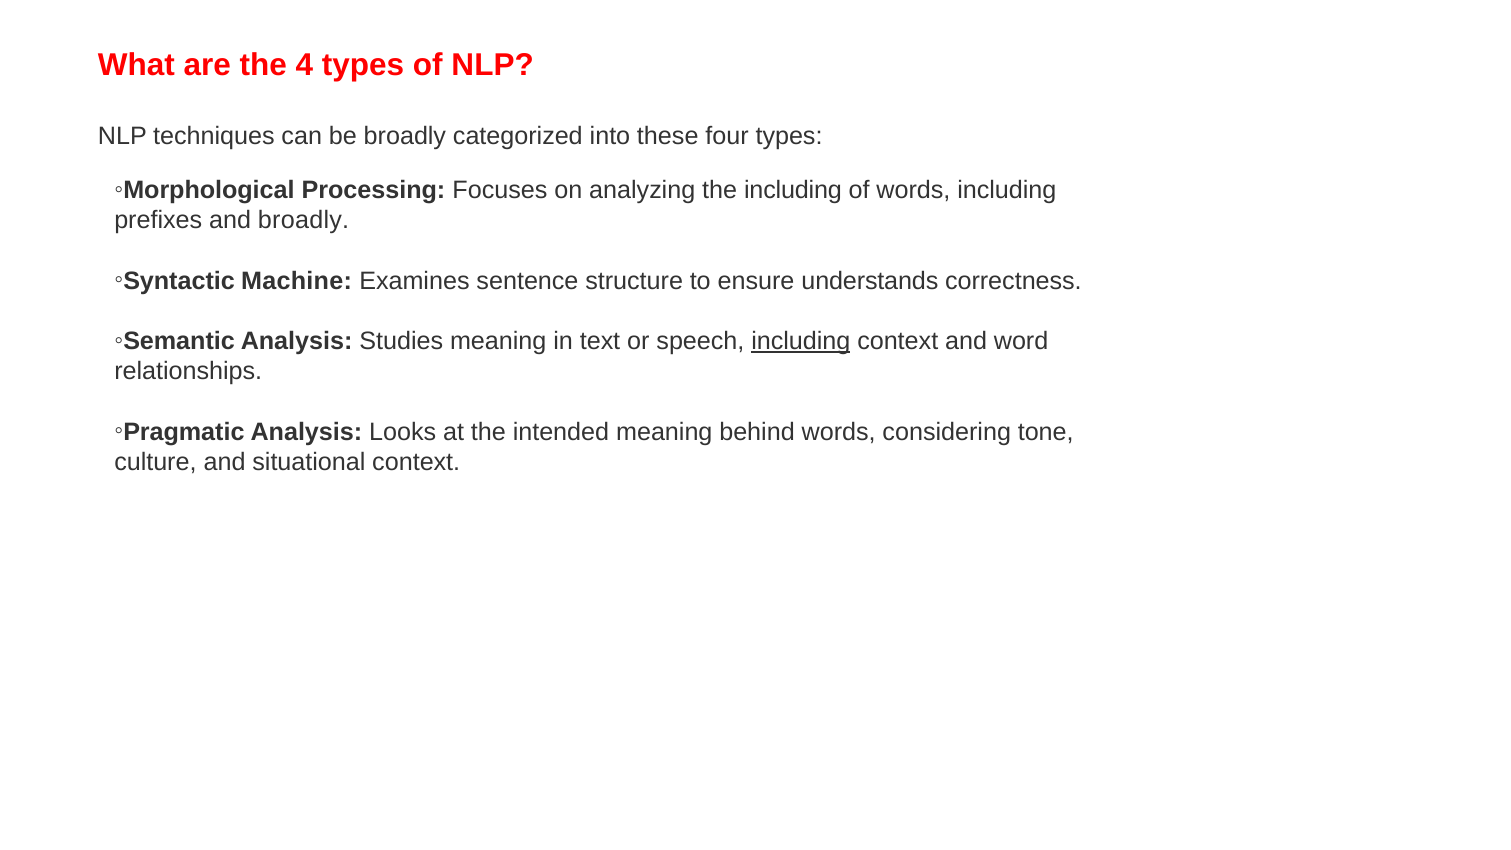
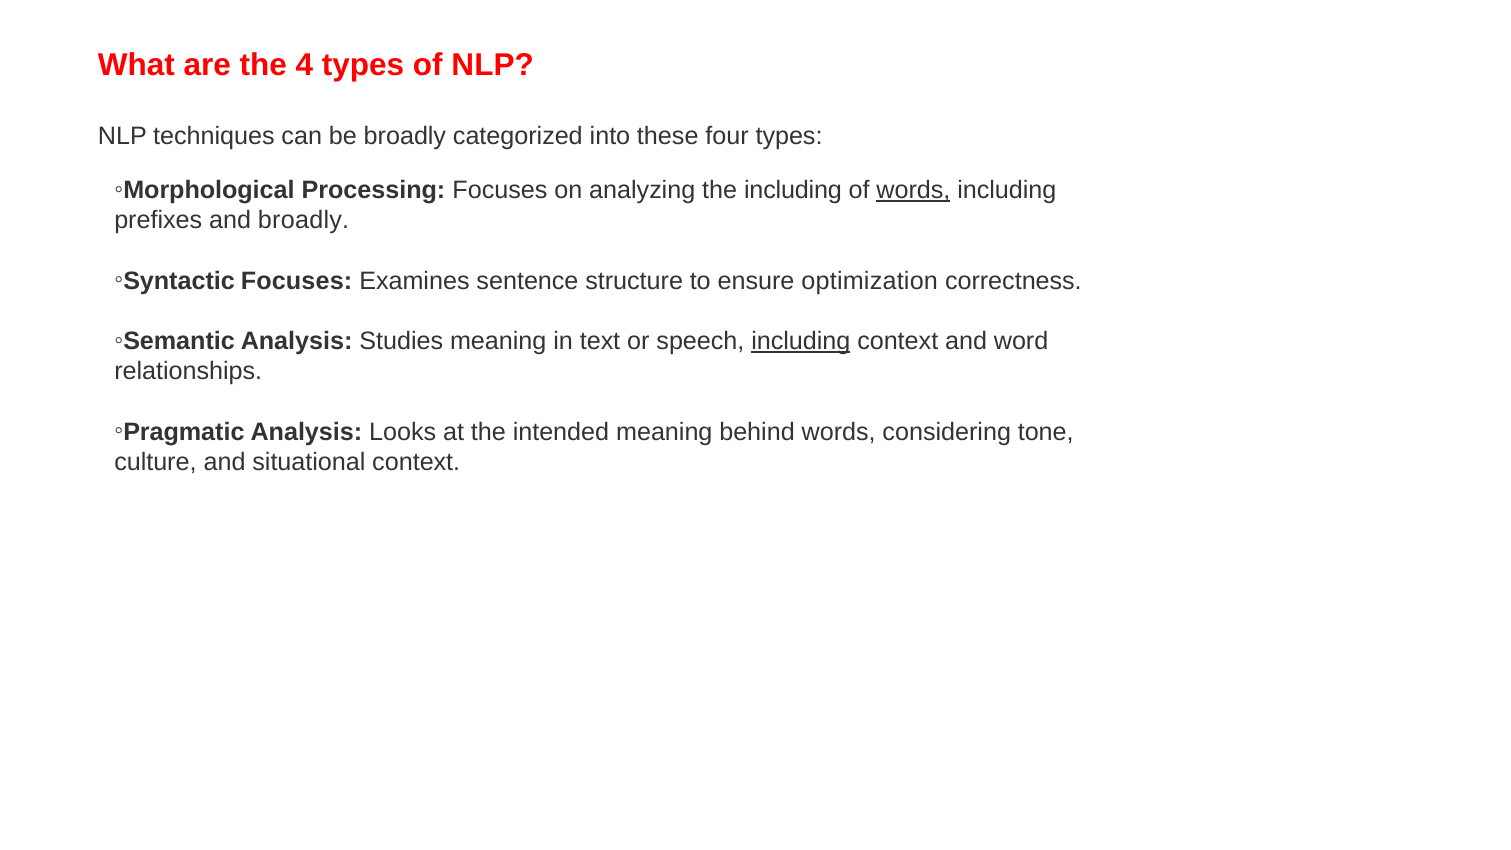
words underline: none -> present (913, 190)
Machine: Machine -> Focuses (297, 281)
understands: understands -> optimization (870, 281)
